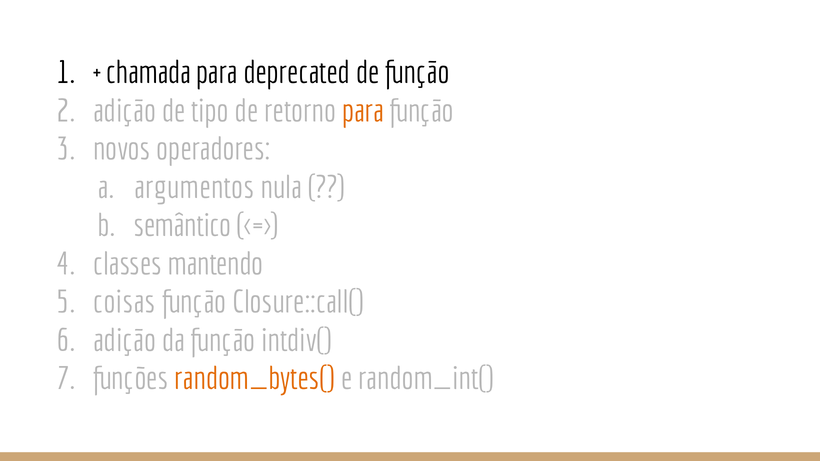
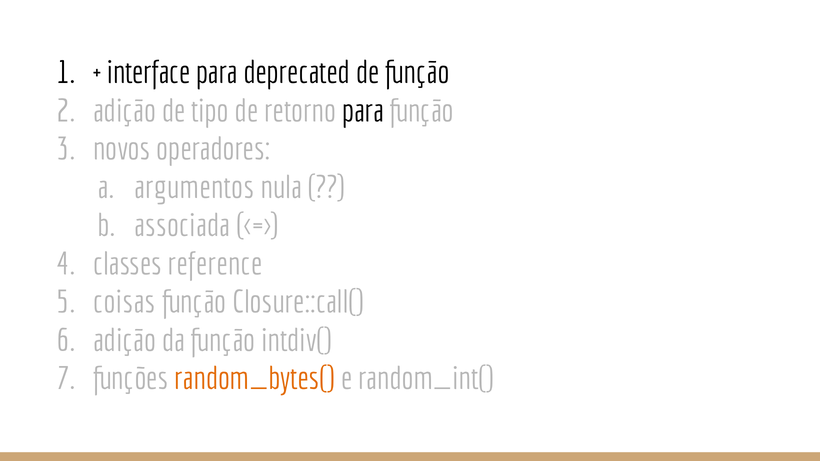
chamada: chamada -> interface (149, 73)
para colour: orange -> black (363, 111)
semântico: semântico -> associada (182, 226)
mantendo: mantendo -> reference (215, 264)
